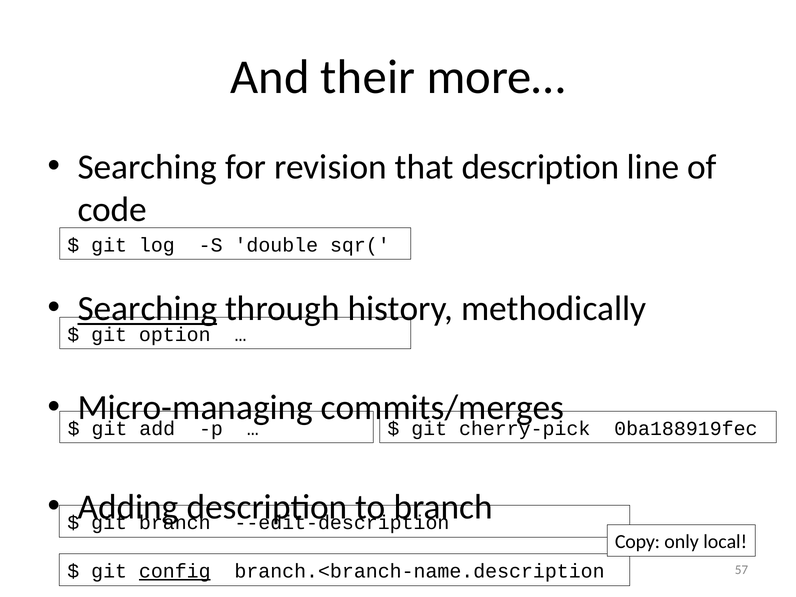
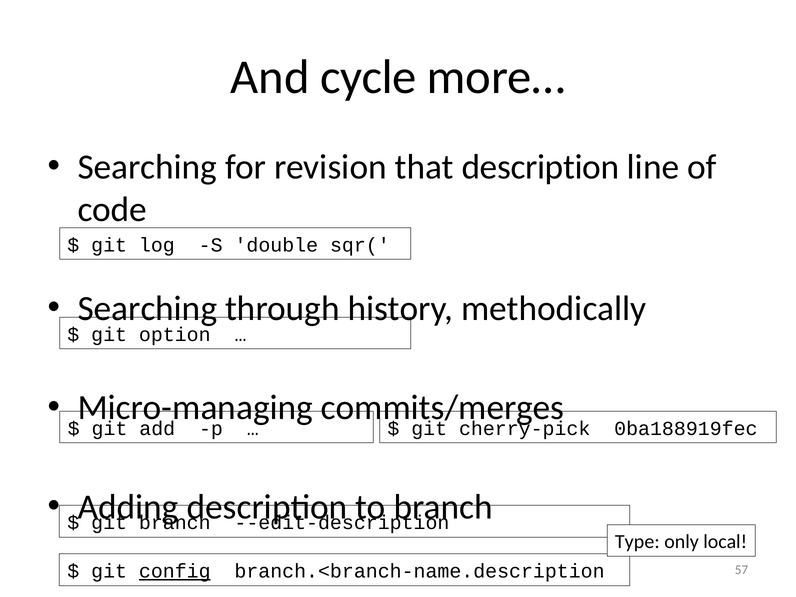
their: their -> cycle (368, 77)
Searching underline: present -> none (147, 309)
Copy: Copy -> Type (637, 542)
